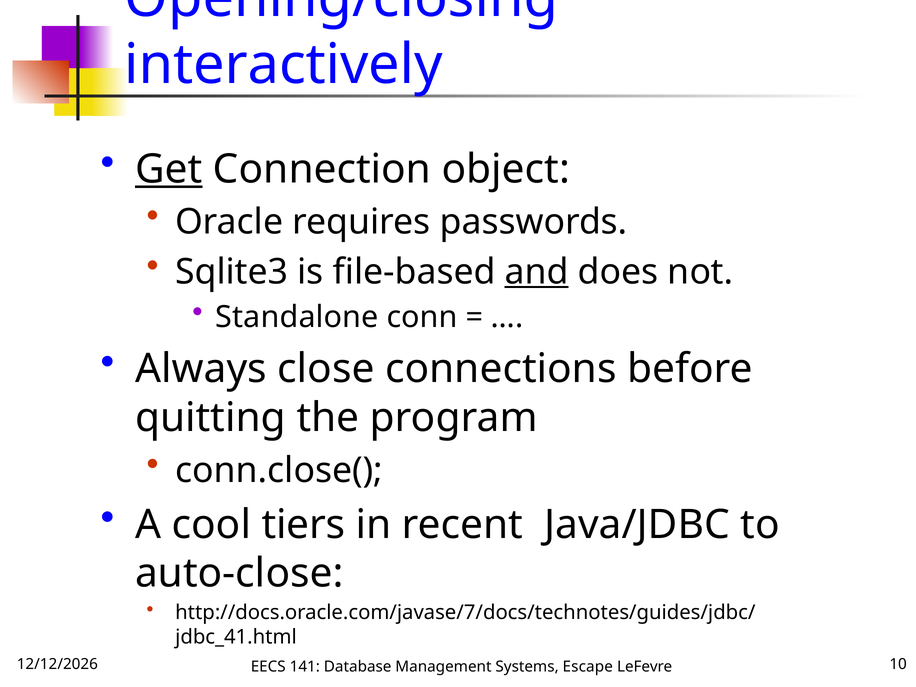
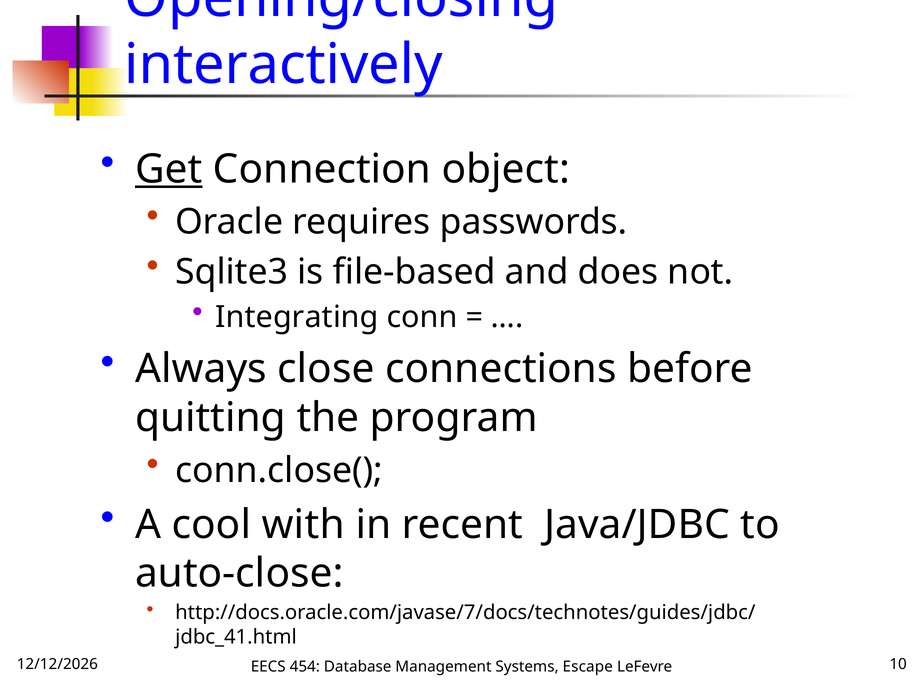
and underline: present -> none (537, 272)
Standalone: Standalone -> Integrating (297, 317)
tiers: tiers -> with (303, 525)
141: 141 -> 454 (305, 667)
